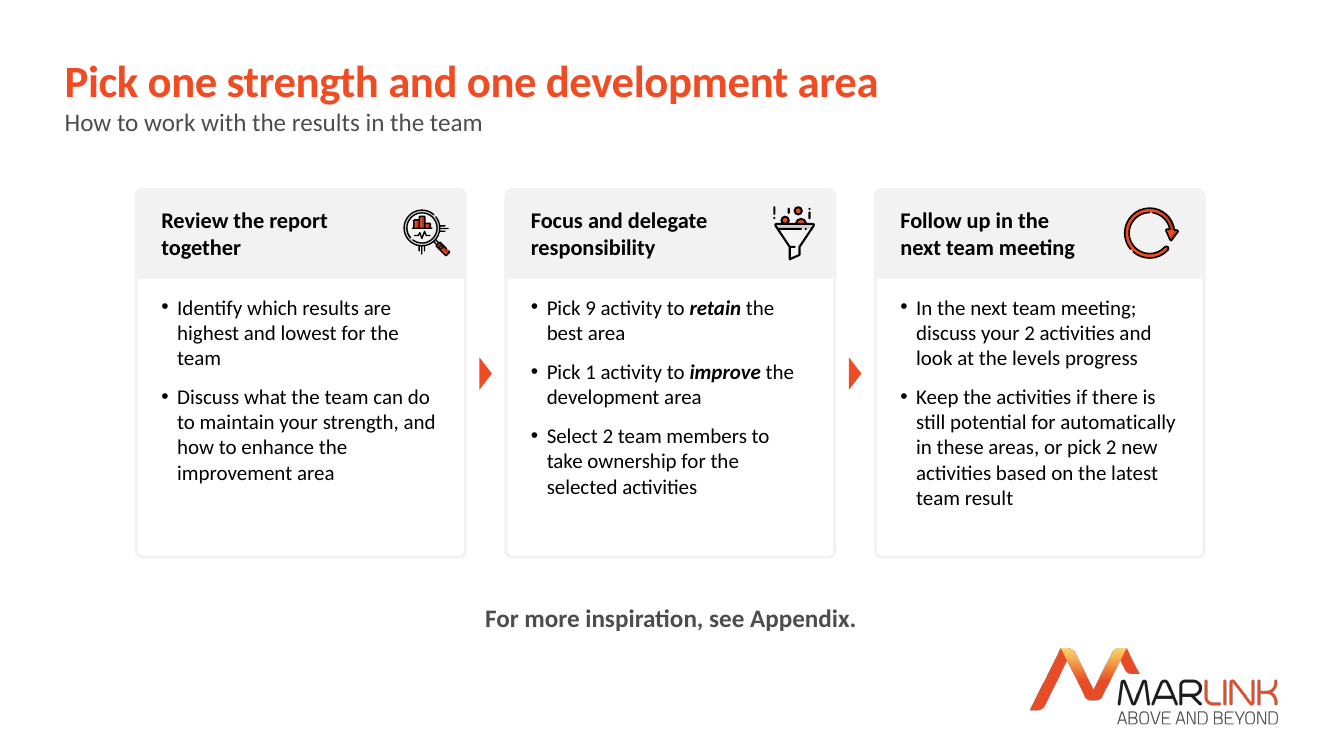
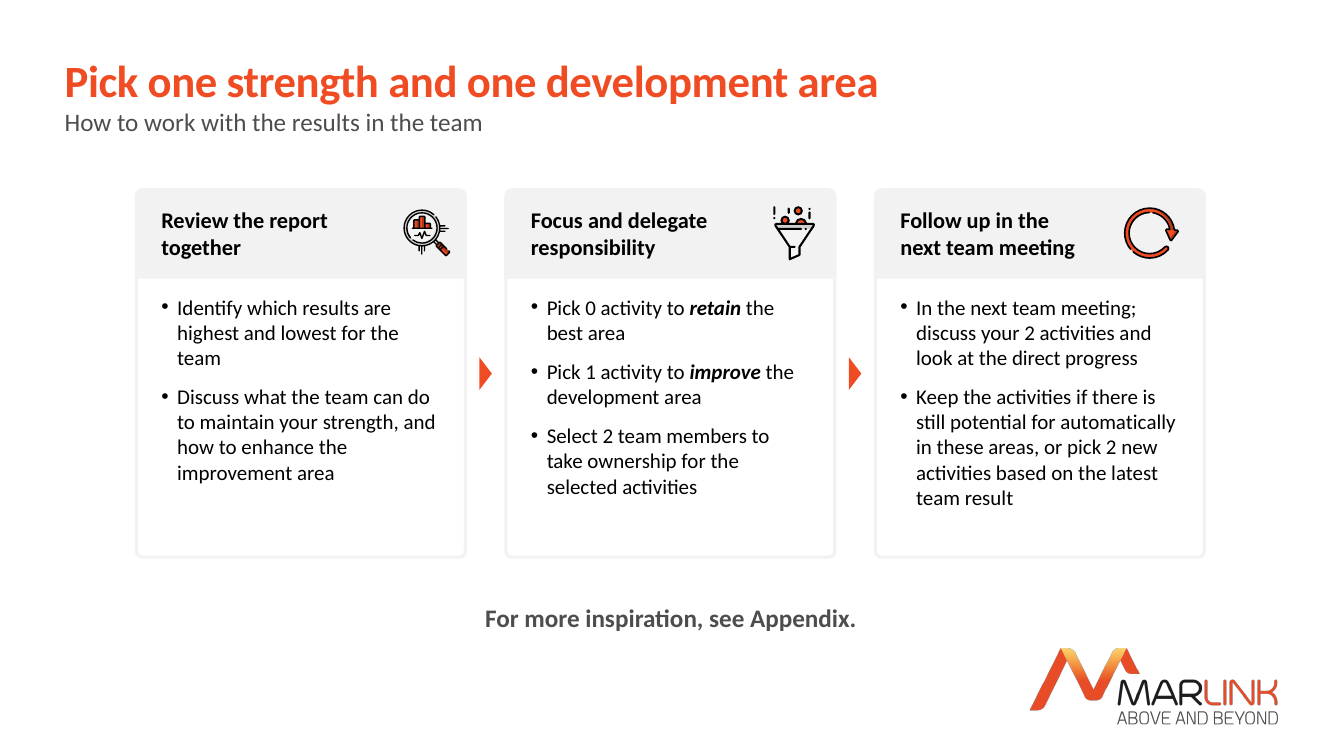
9: 9 -> 0 (591, 308)
levels: levels -> direct (1036, 358)
